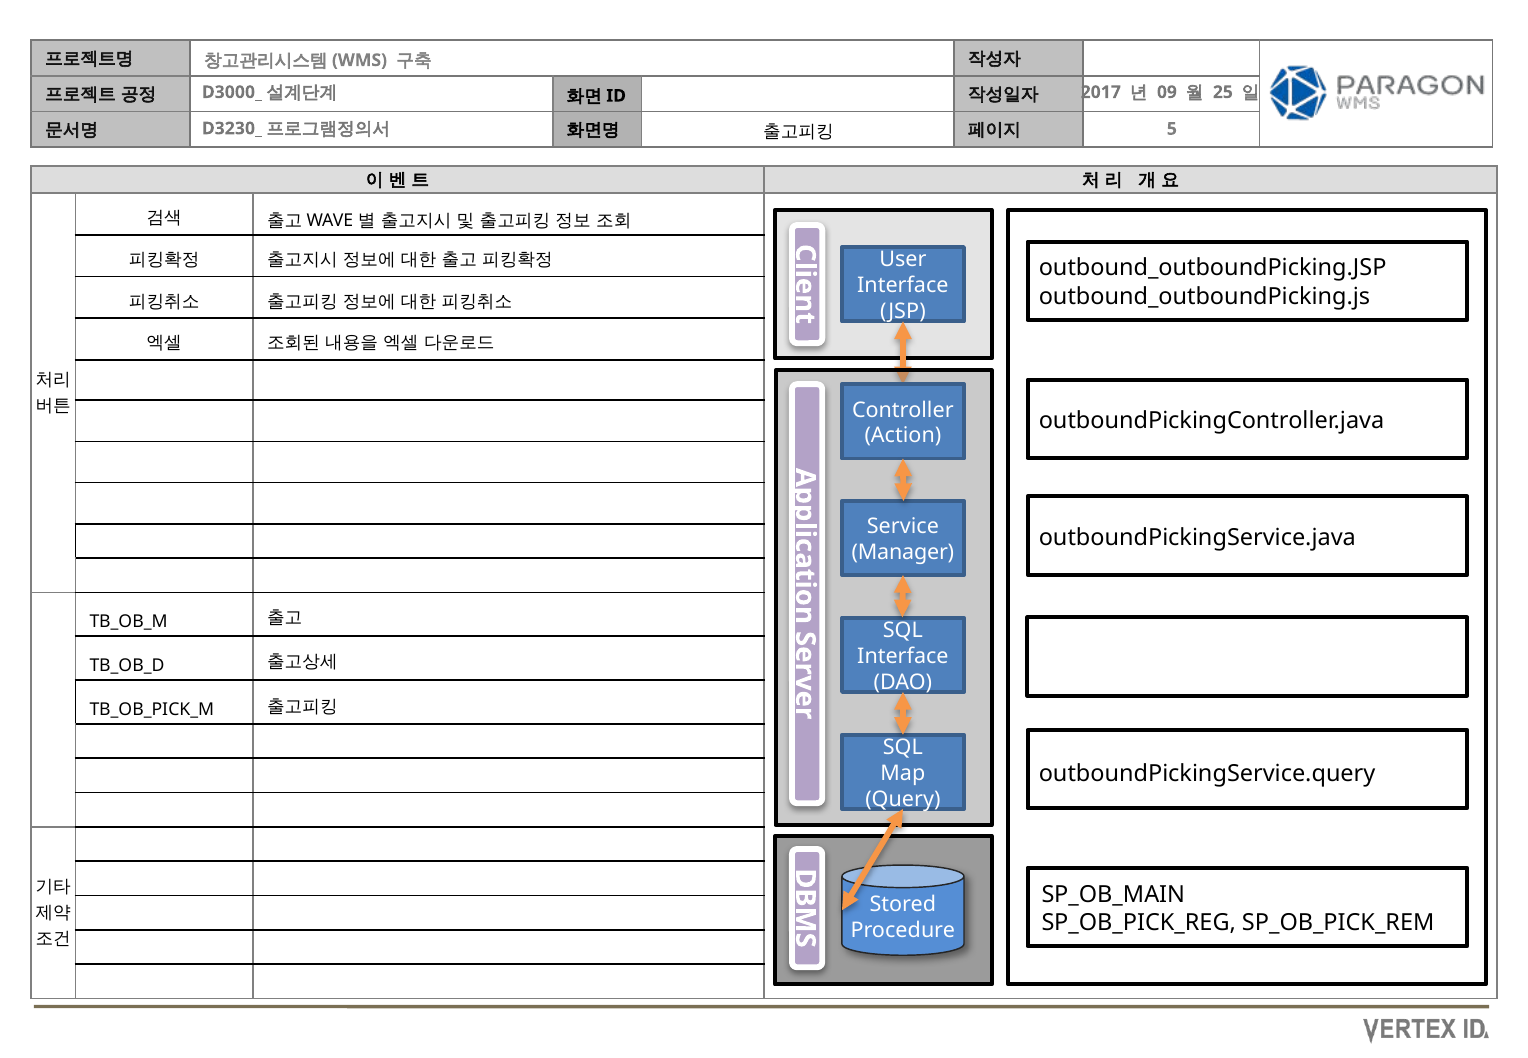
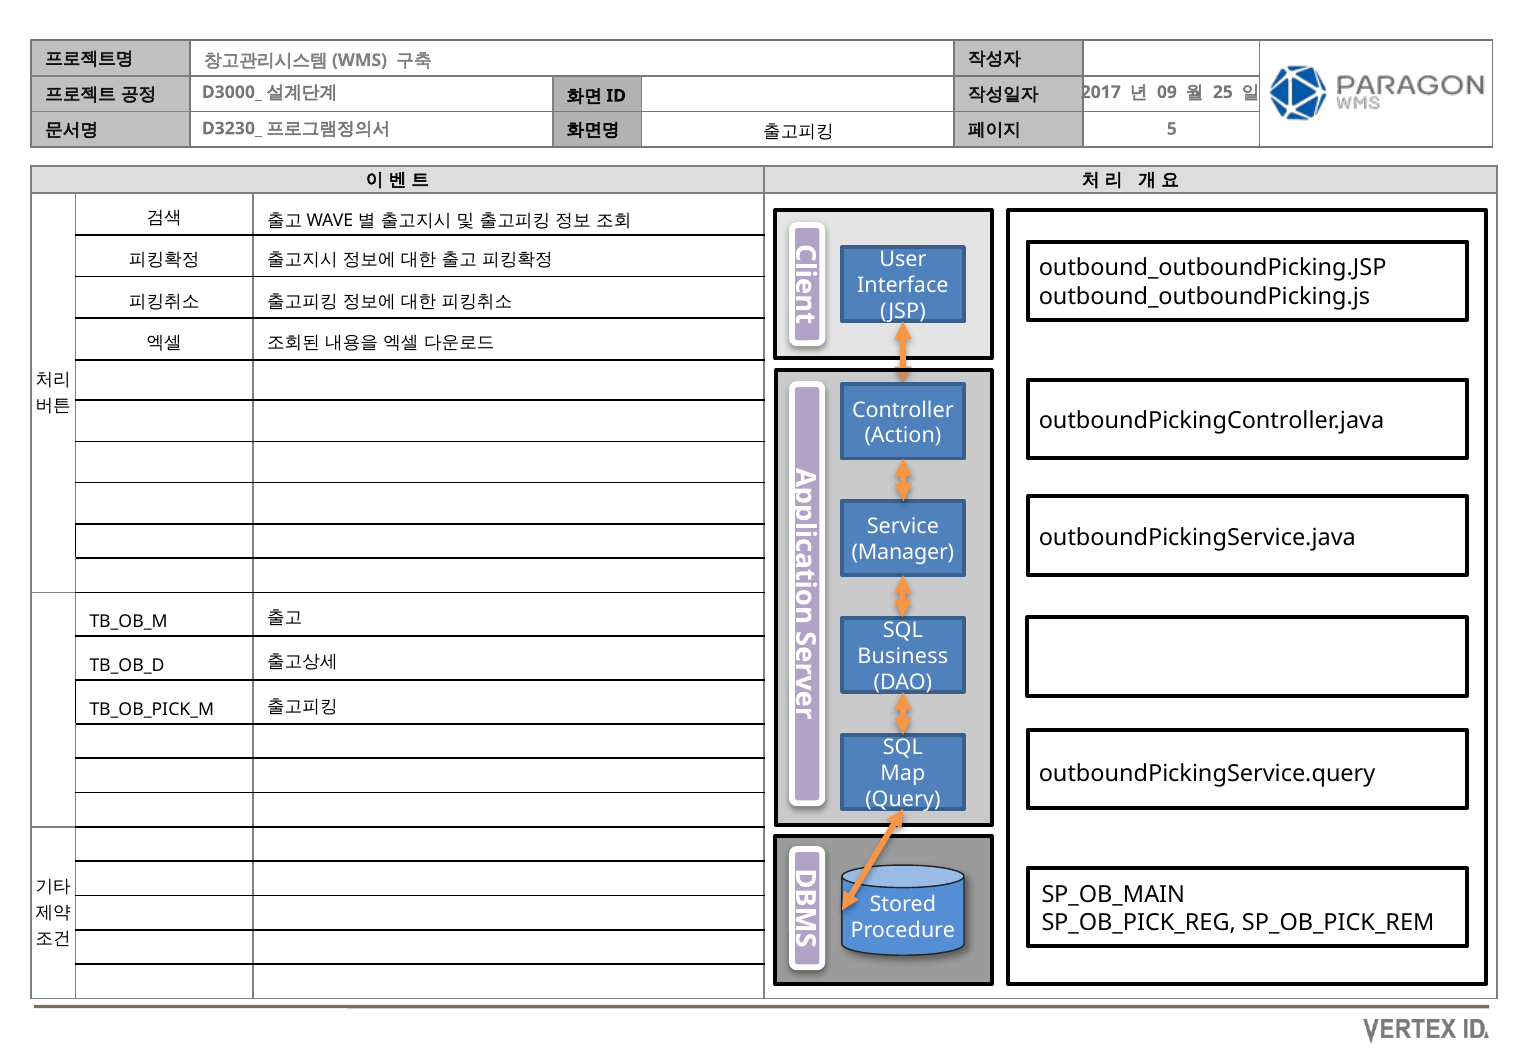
Interface: Interface -> Business (903, 656)
